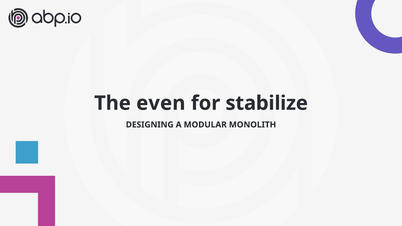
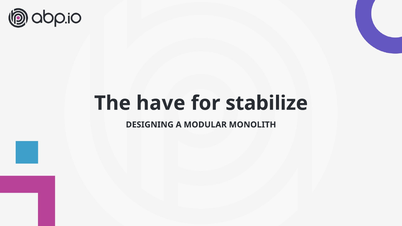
even: even -> have (161, 103)
